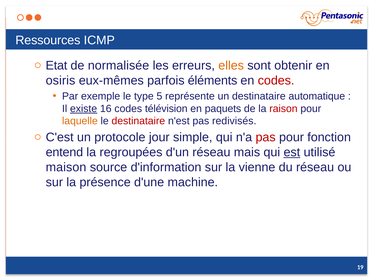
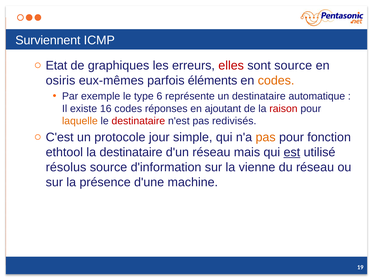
Ressources: Ressources -> Surviennent (48, 40)
normalisée: normalisée -> graphiques (119, 66)
elles colour: orange -> red (231, 66)
sont obtenir: obtenir -> source (293, 66)
codes colour: red -> orange (276, 80)
5: 5 -> 6 (159, 96)
existe underline: present -> none (84, 109)
télévision: télévision -> réponses (166, 109)
paquets: paquets -> ajoutant (223, 109)
pas colour: red -> orange (266, 137)
entend: entend -> ethtool (64, 152)
la regroupées: regroupées -> destinataire (131, 152)
maison: maison -> résolus (66, 167)
